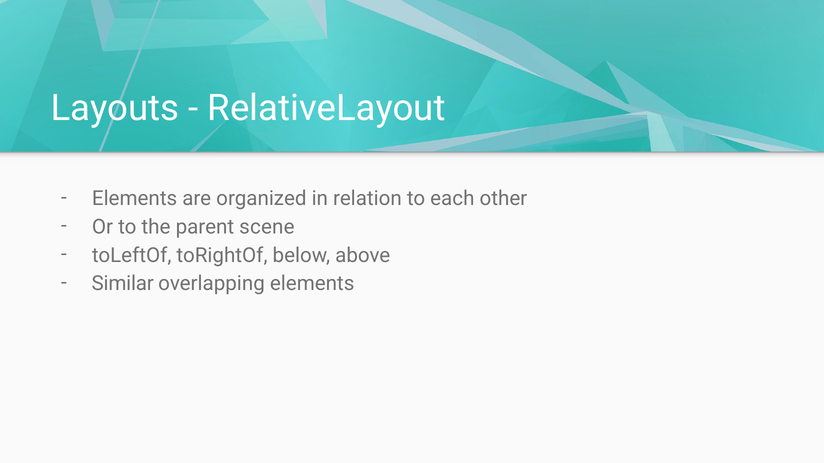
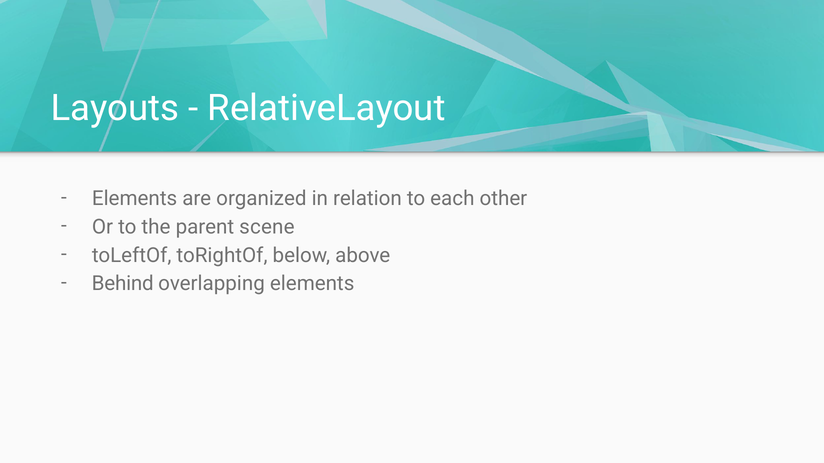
Similar: Similar -> Behind (123, 284)
